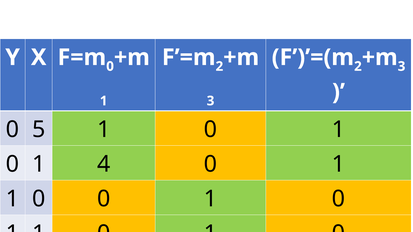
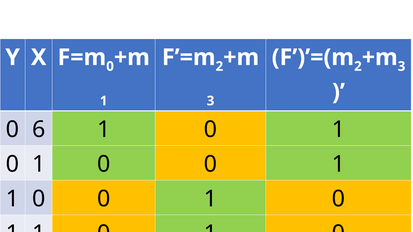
5: 5 -> 6 (39, 130)
4: 4 -> 0 (104, 164)
